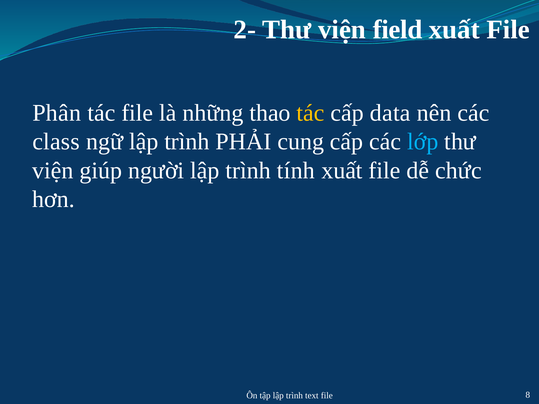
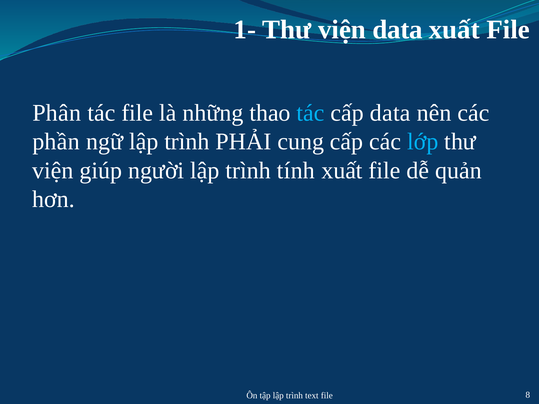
2-: 2- -> 1- (245, 30)
viện field: field -> data (398, 30)
tác colour: yellow -> light blue (311, 113)
class: class -> phần (56, 142)
chức: chức -> quản (458, 171)
